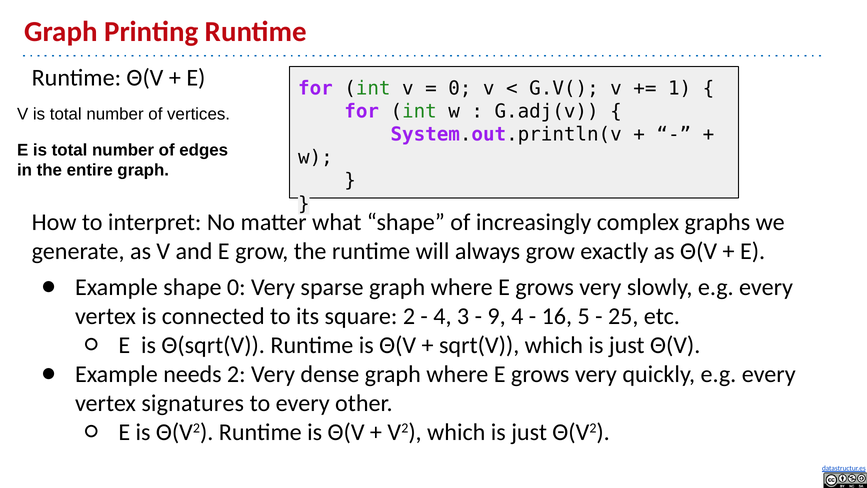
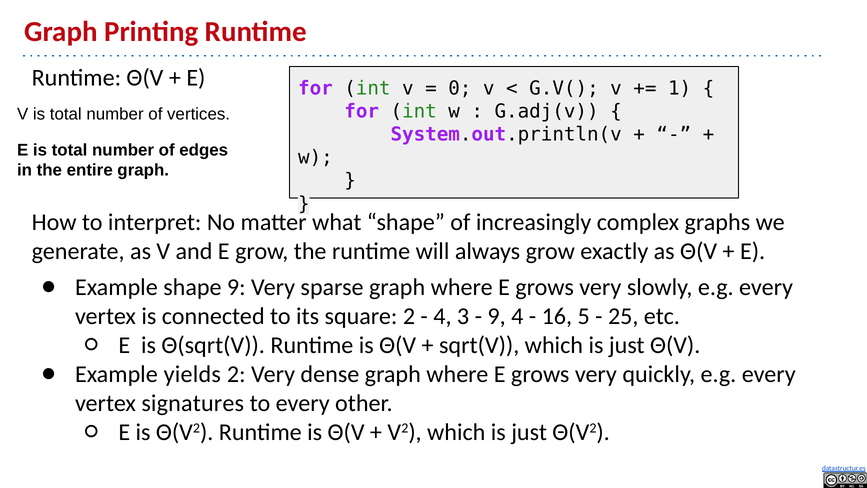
shape 0: 0 -> 9 (236, 287)
needs: needs -> yields (192, 374)
